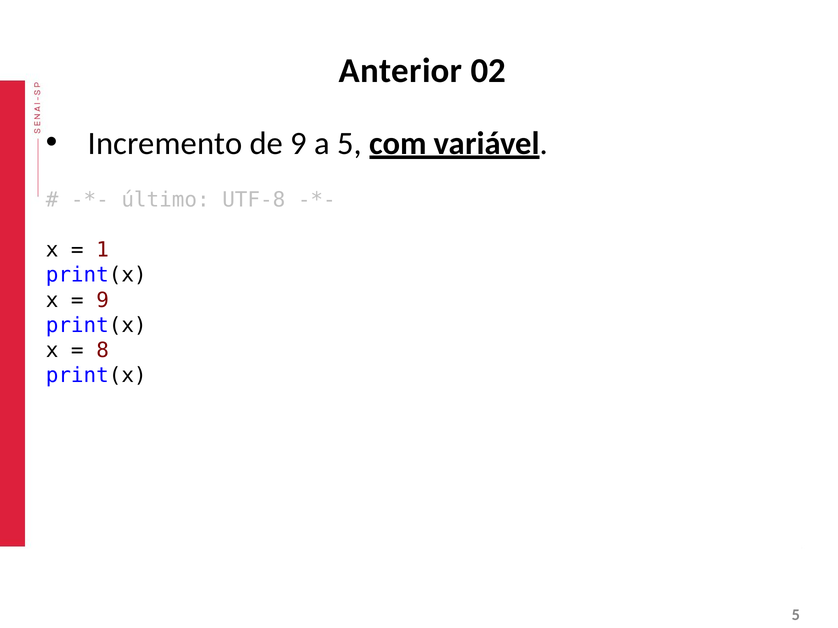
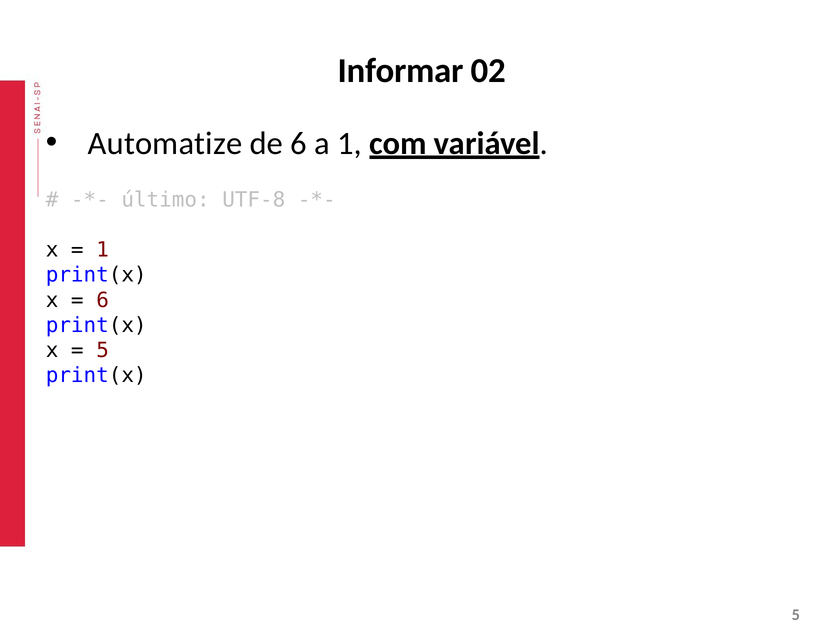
Anterior: Anterior -> Informar (401, 71)
Incremento: Incremento -> Automatize (165, 143)
de 9: 9 -> 6 (299, 143)
a 5: 5 -> 1 (350, 143)
9: 9 -> 6 (103, 300)
8: 8 -> 5 (103, 351)
